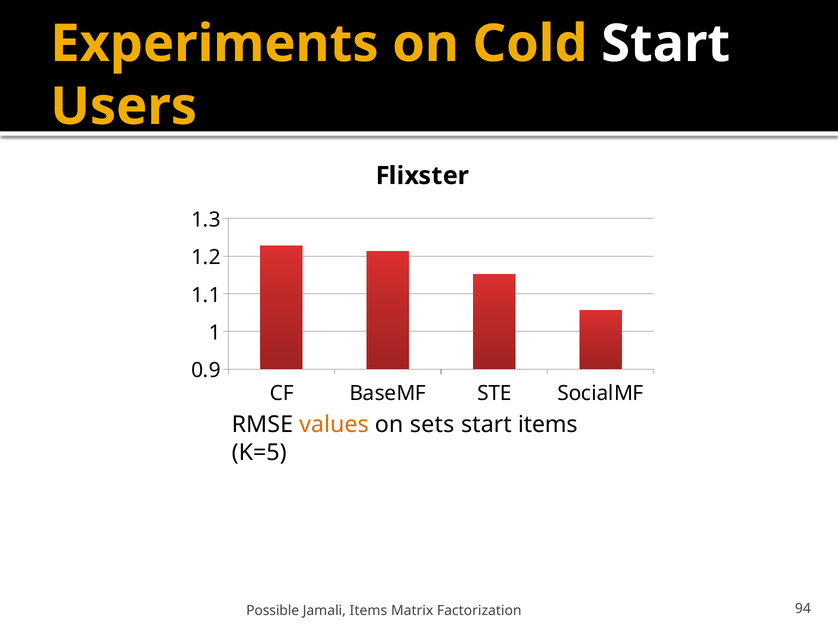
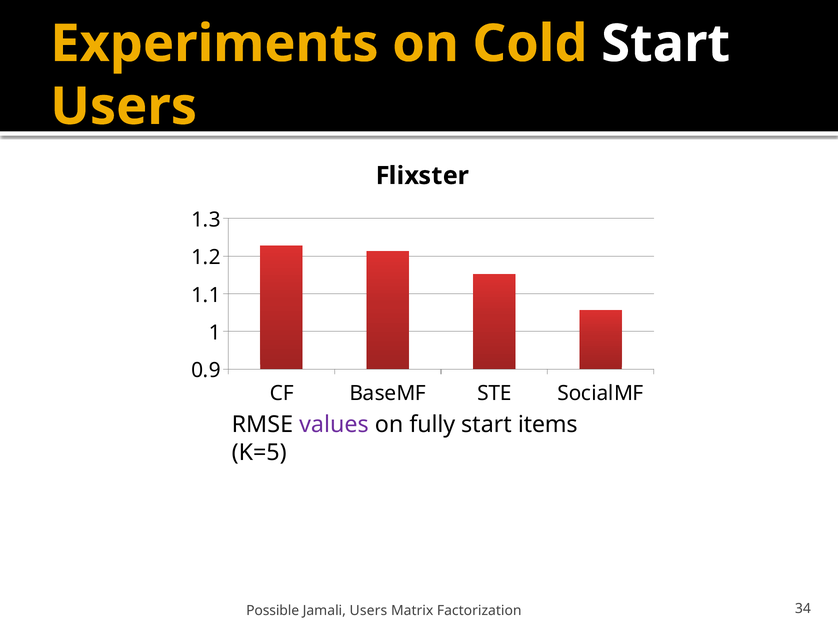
values colour: orange -> purple (334, 425)
sets: sets -> fully (432, 425)
Jamali Items: Items -> Users (368, 611)
94: 94 -> 34 (803, 609)
